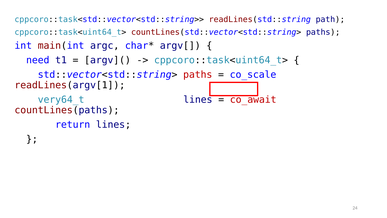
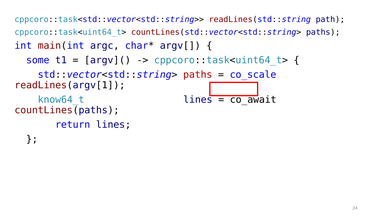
need: need -> some (38, 60)
very64_t: very64_t -> know64_t (61, 100)
co_await colour: red -> black (253, 100)
